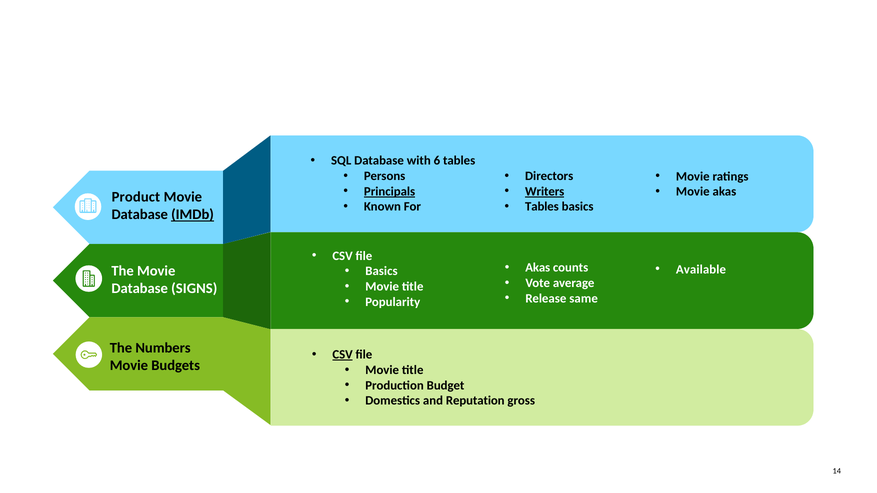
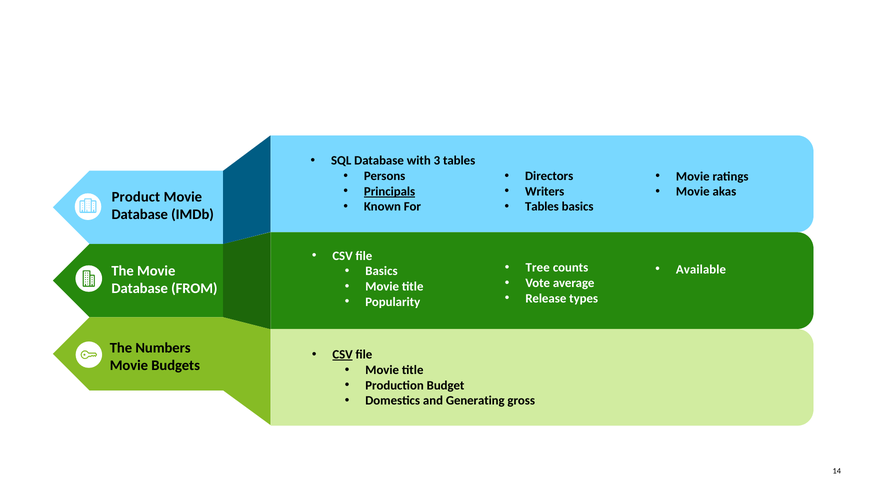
6: 6 -> 3 (437, 161)
Writers underline: present -> none (545, 191)
IMDb underline: present -> none (193, 215)
Akas: Akas -> Tree (538, 268)
SIGNS: SIGNS -> FROM (194, 288)
same: same -> types (584, 299)
Reputation: Reputation -> Generating (475, 401)
